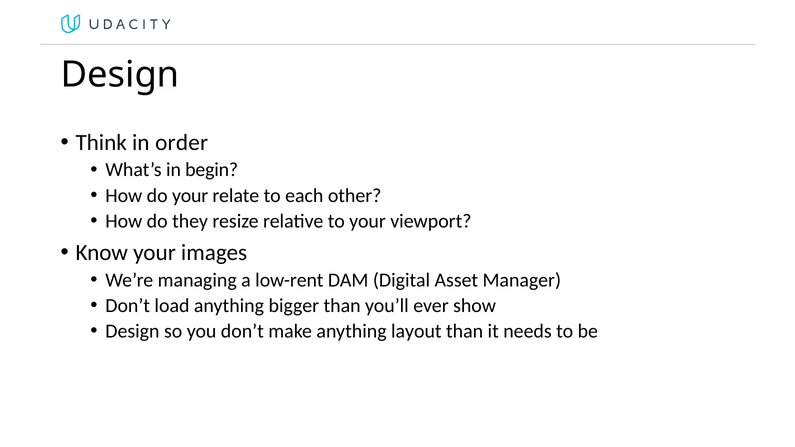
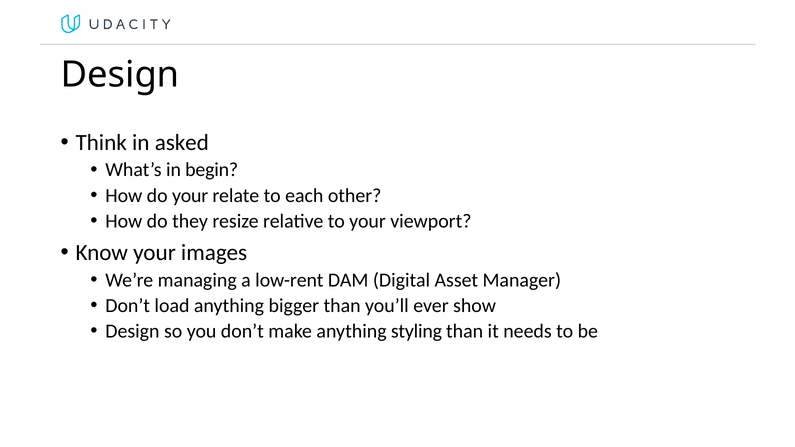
order: order -> asked (182, 143)
layout: layout -> styling (416, 331)
